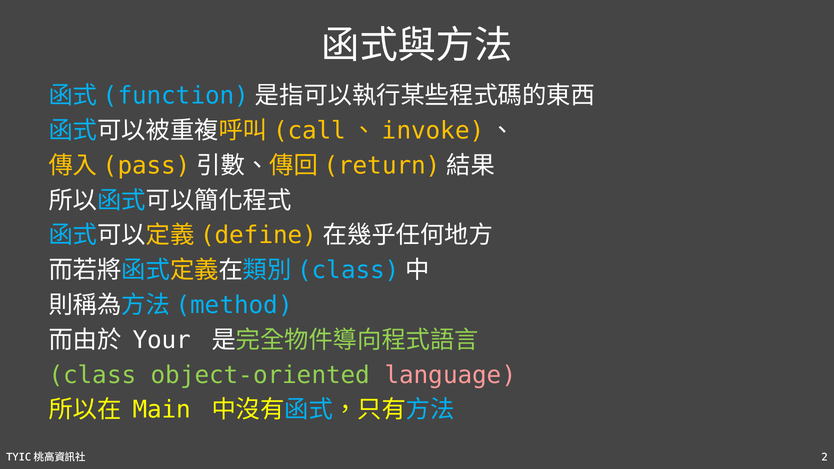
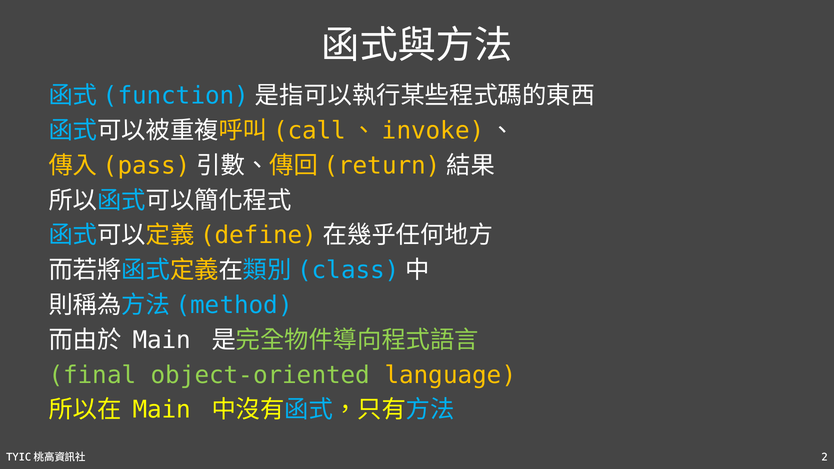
Your: Your -> Main (162, 340)
class: class -> final (92, 375)
language colour: pink -> yellow (450, 375)
